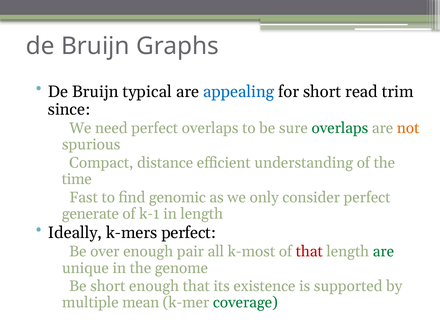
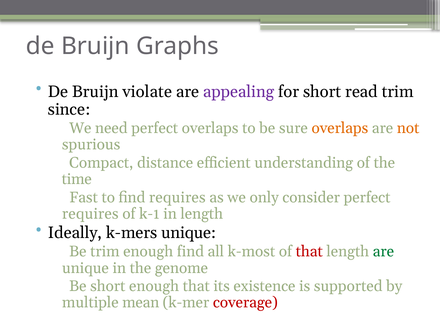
typical: typical -> violate (147, 92)
appealing colour: blue -> purple (239, 92)
overlaps colour: green -> orange (340, 128)
find genomic: genomic -> requires (177, 197)
generate: generate -> requires (90, 214)
k-mers perfect: perfect -> unique (189, 233)
Be over: over -> trim (105, 251)
enough pair: pair -> find (190, 251)
coverage colour: green -> red (245, 303)
